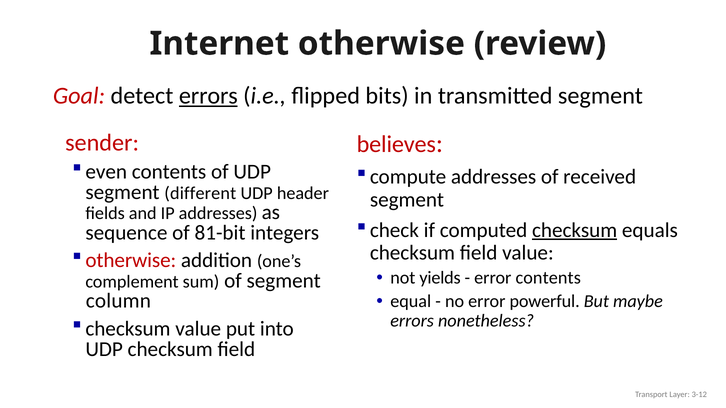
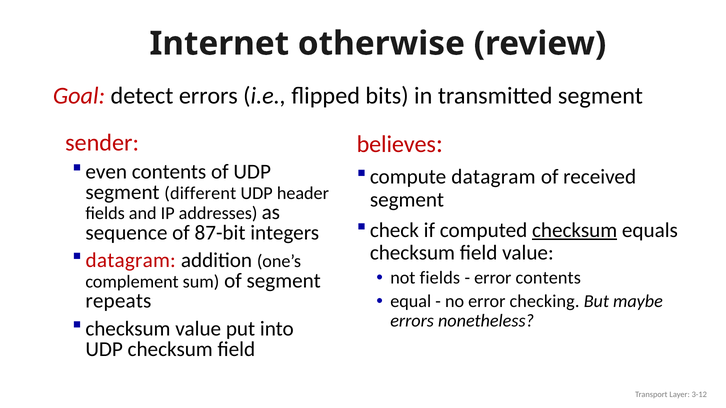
errors underline: present -> none (208, 96)
compute addresses: addresses -> datagram (493, 177)
81-bit: 81-bit -> 87-bit (220, 233)
otherwise: otherwise -> datagram (131, 261)
not yields: yields -> fields (440, 278)
powerful: powerful -> checking (544, 302)
column: column -> repeats (118, 301)
